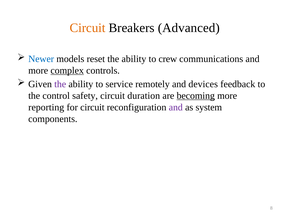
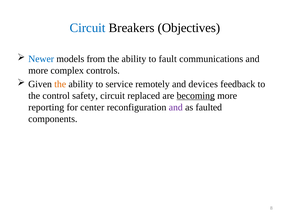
Circuit colour: orange -> blue (88, 28)
Advanced: Advanced -> Objectives (189, 28)
reset: reset -> from (96, 59)
crew: crew -> fault (168, 59)
complex underline: present -> none (67, 70)
the colour: purple -> orange (60, 84)
duration: duration -> replaced (144, 95)
for circuit: circuit -> center (92, 107)
system: system -> faulted (209, 107)
